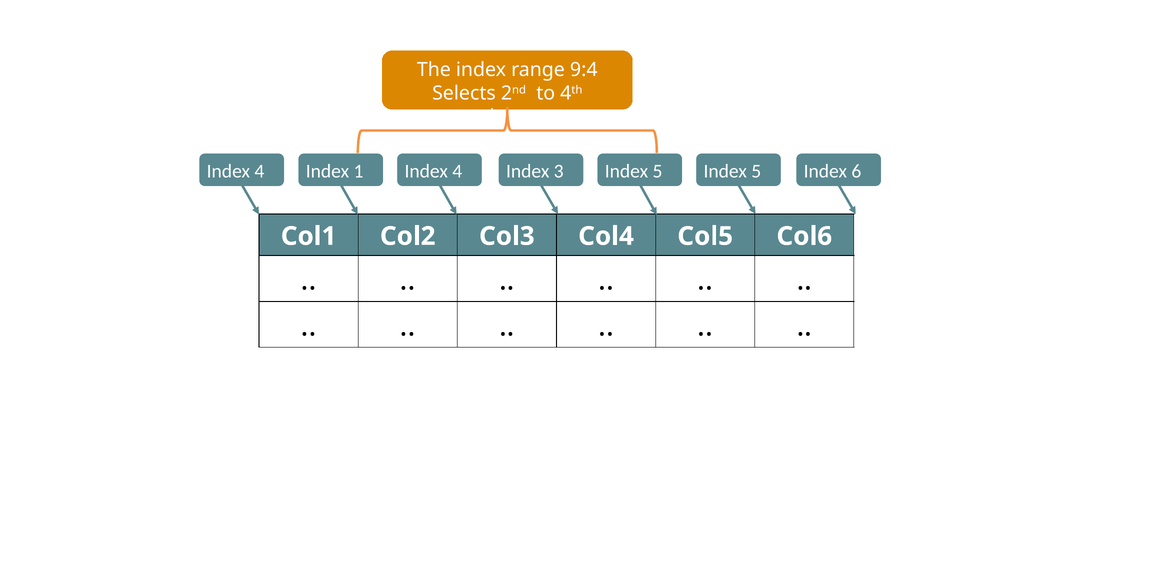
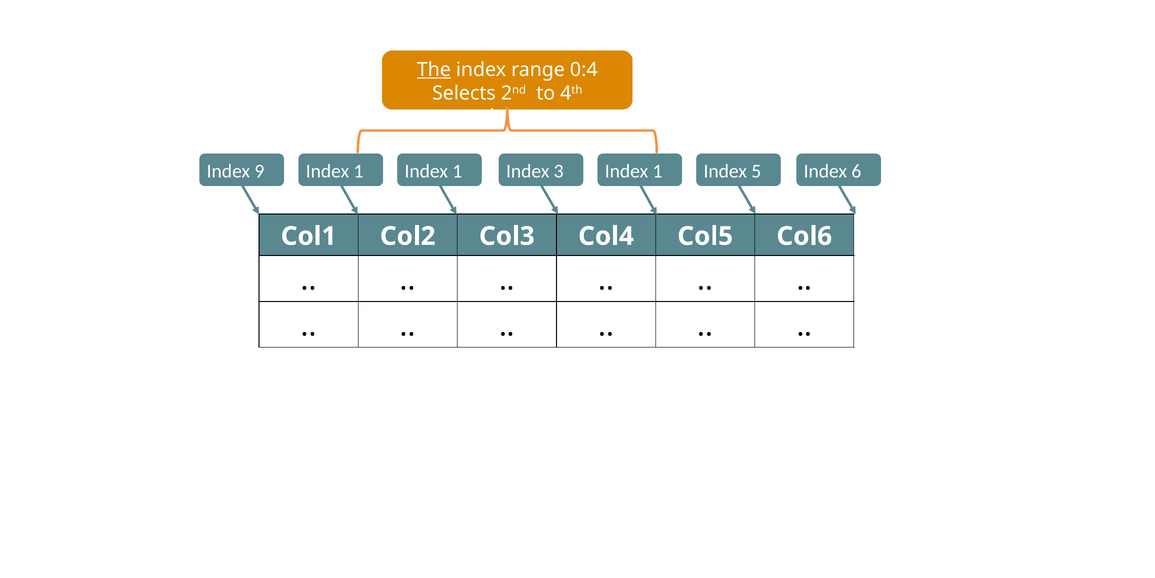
The underline: none -> present (434, 70)
9:4: 9:4 -> 0:4 (584, 70)
4: 4 -> 9 (259, 171)
4: 4 -> 1 (457, 171)
5: 5 -> 1 (657, 171)
